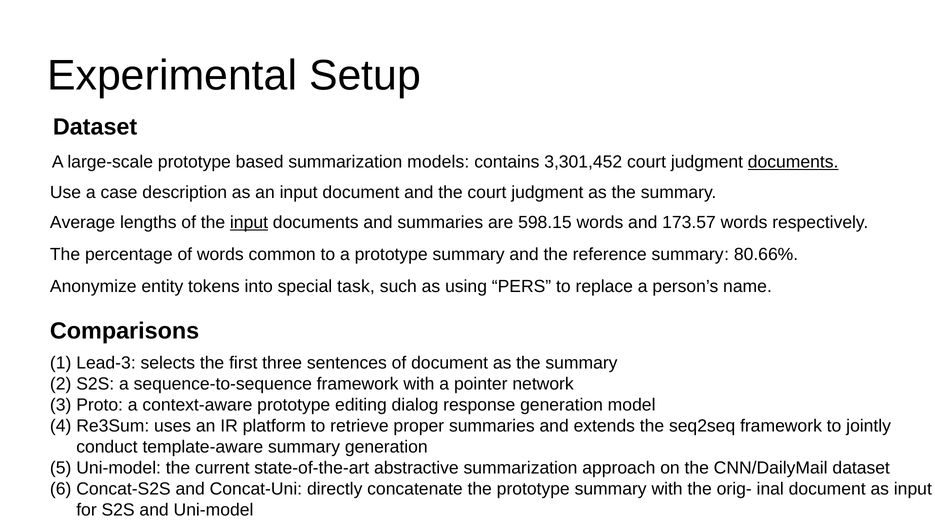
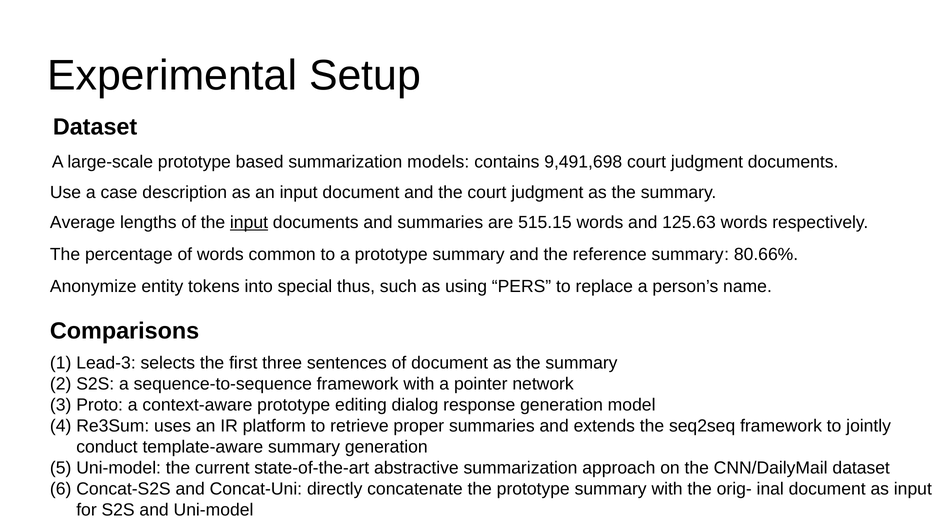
3,301,452: 3,301,452 -> 9,491,698 (583, 162)
documents underline: present -> none (793, 162)
598.15: 598.15 -> 515.15 (545, 223)
173.57: 173.57 -> 125.63 (689, 223)
task: task -> thus (356, 287)
